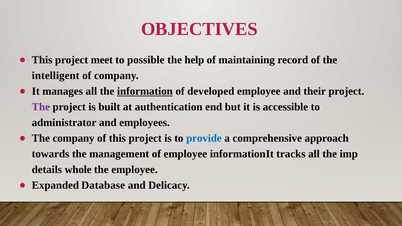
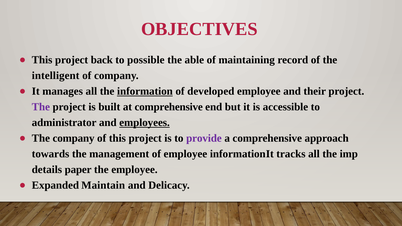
meet: meet -> back (102, 60)
help: help -> able (194, 60)
at authentication: authentication -> comprehensive (169, 107)
employees underline: none -> present (145, 123)
provide colour: blue -> purple (204, 138)
whole: whole -> paper (78, 170)
Database: Database -> Maintain (103, 185)
